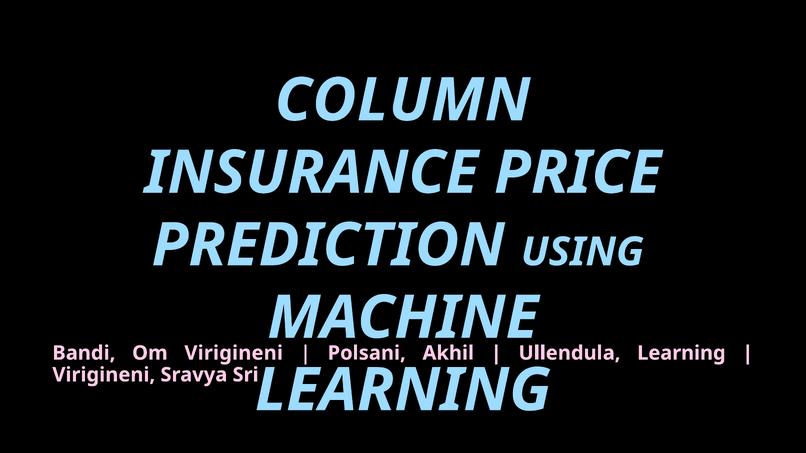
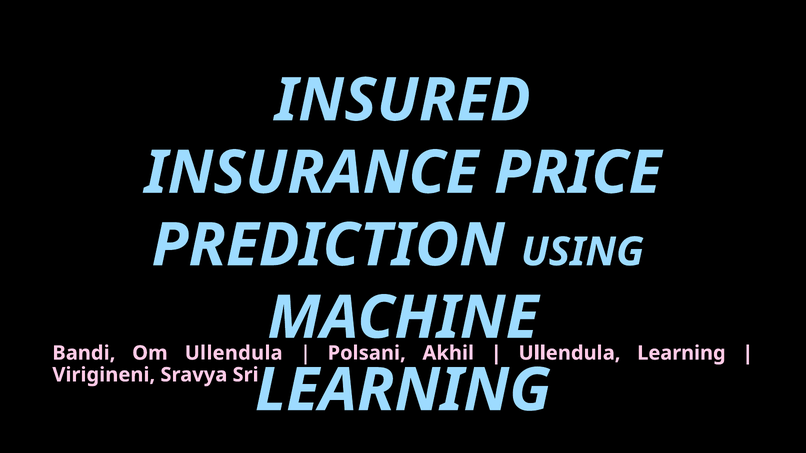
COLUMN: COLUMN -> INSURED (403, 100)
Om Virigineni: Virigineni -> Ullendula (234, 353)
